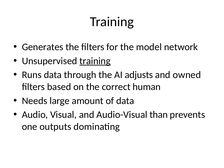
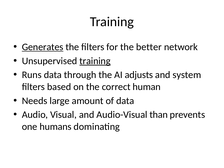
Generates underline: none -> present (43, 47)
model: model -> better (149, 47)
owned: owned -> system (187, 75)
outputs: outputs -> humans (55, 127)
